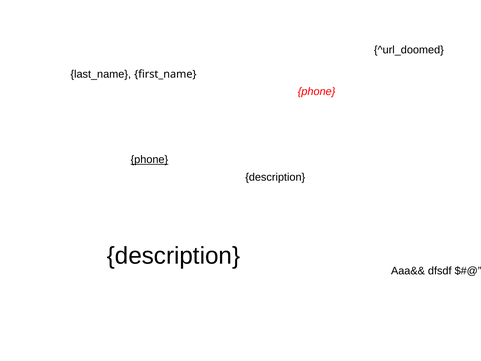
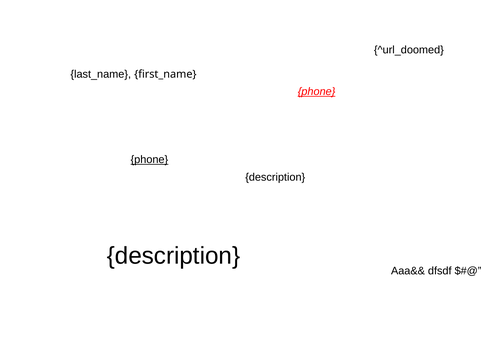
phone underline: none -> present (317, 92)
